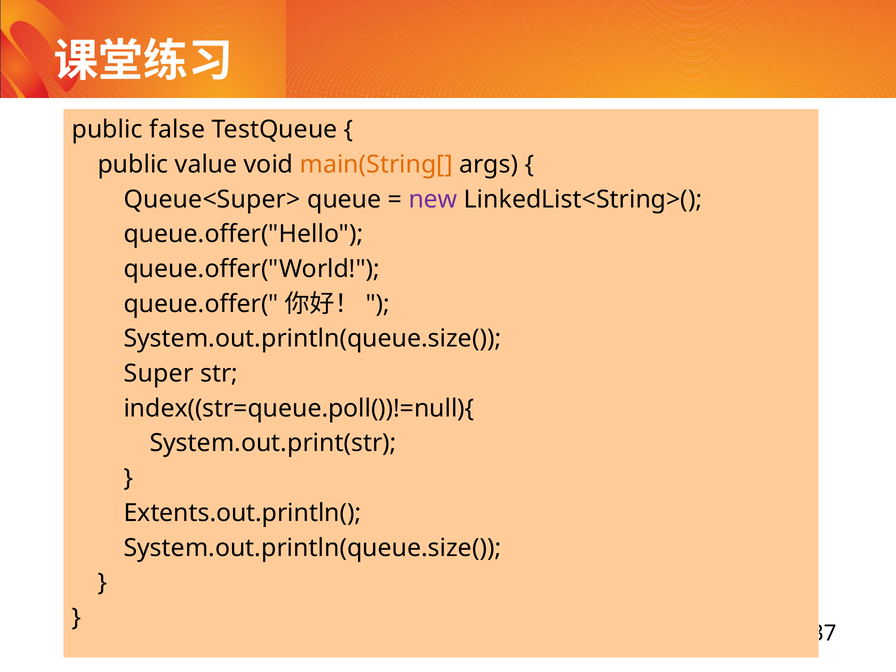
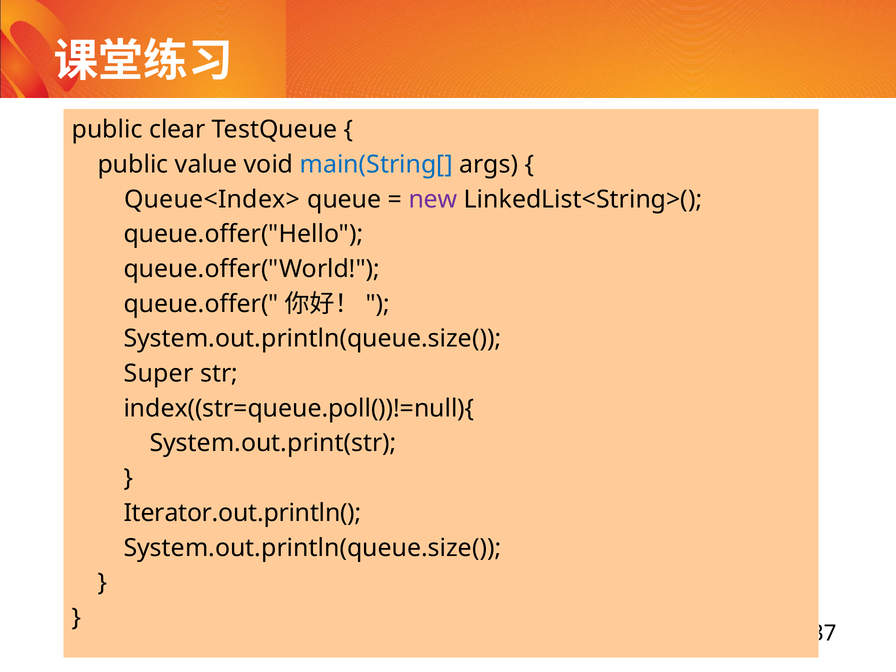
false: false -> clear (177, 130)
main(String[ colour: orange -> blue (376, 164)
Queue<Super>: Queue<Super> -> Queue<Index> (212, 199)
Extents.out.println(: Extents.out.println( -> Iterator.out.println( (243, 513)
